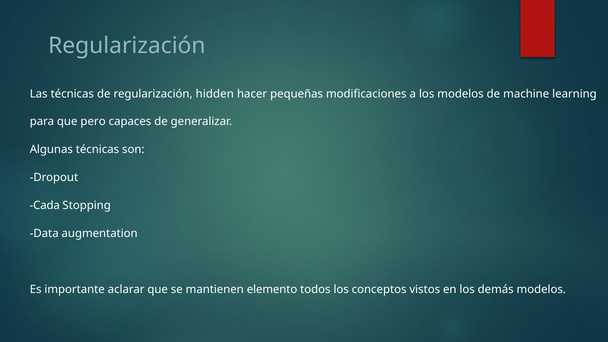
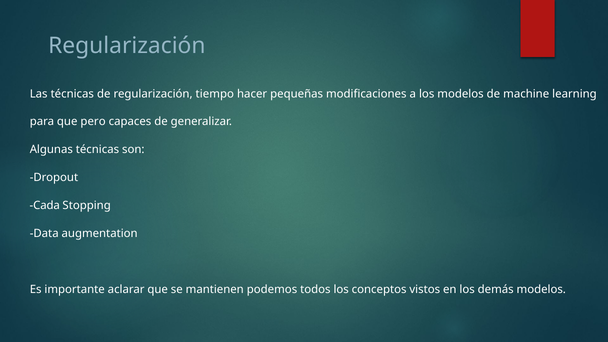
hidden: hidden -> tiempo (215, 94)
elemento: elemento -> podemos (272, 289)
